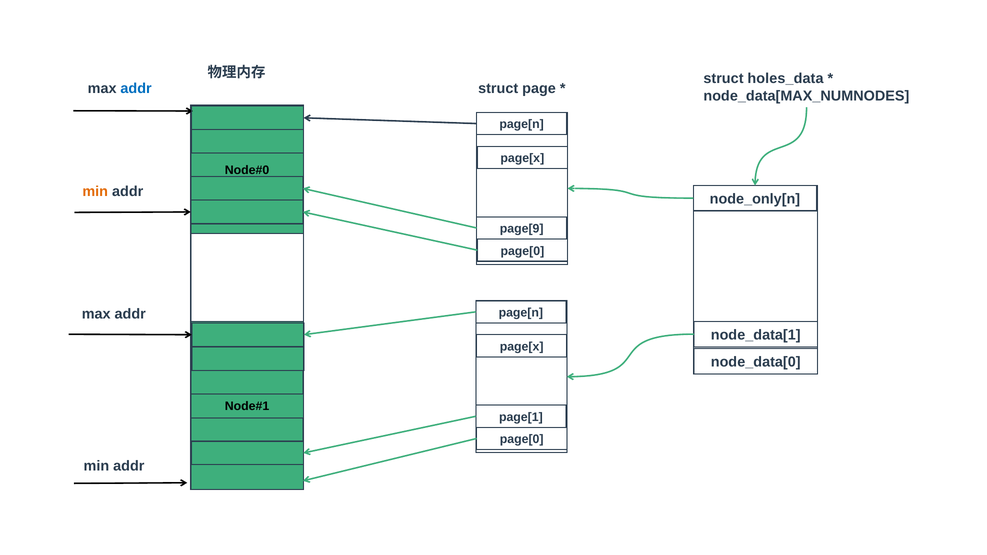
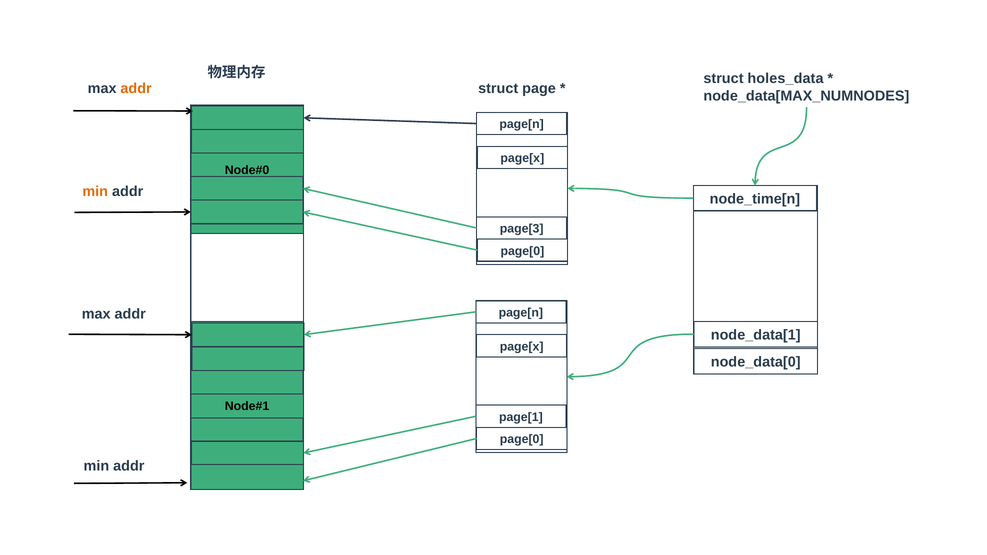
addr colour: blue -> orange (136, 88)
node_only[n: node_only[n -> node_time[n (755, 199)
page[9: page[9 -> page[3 (522, 229)
